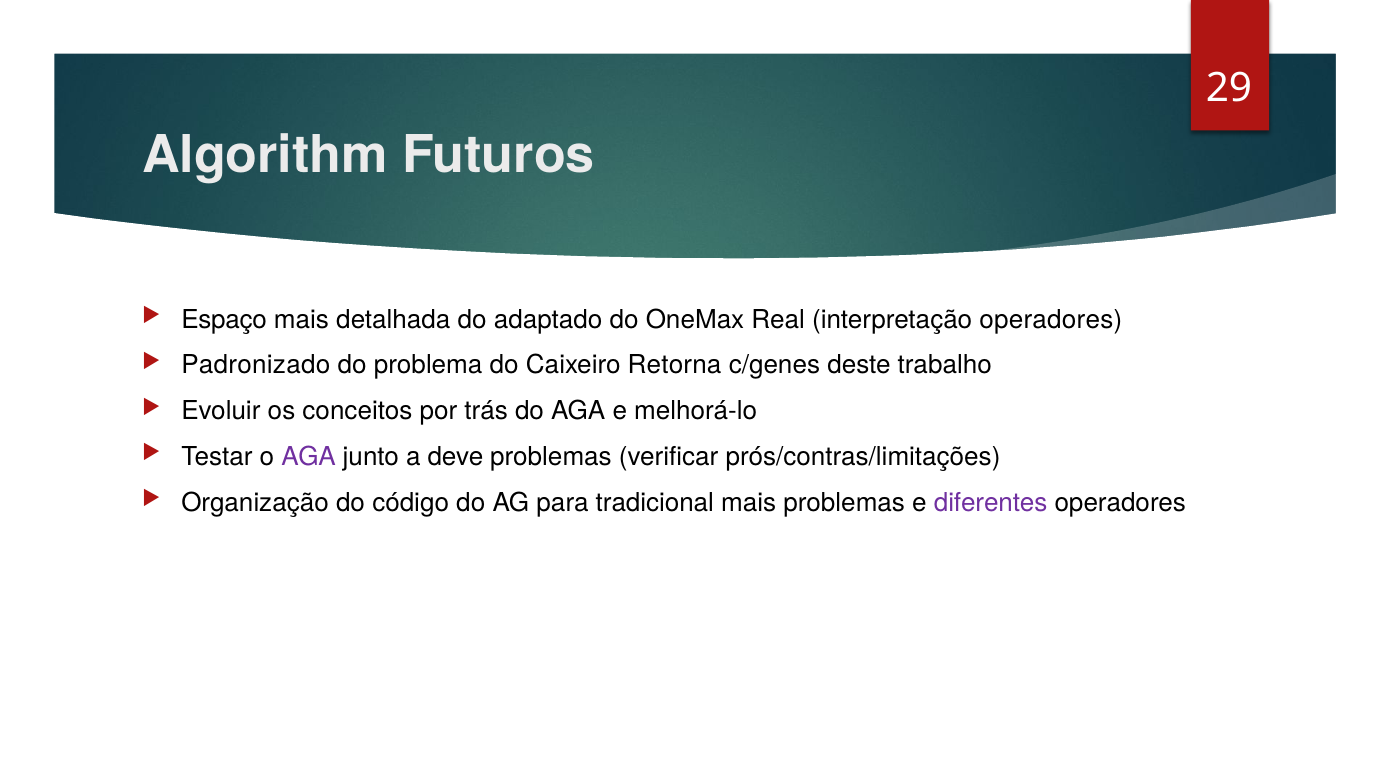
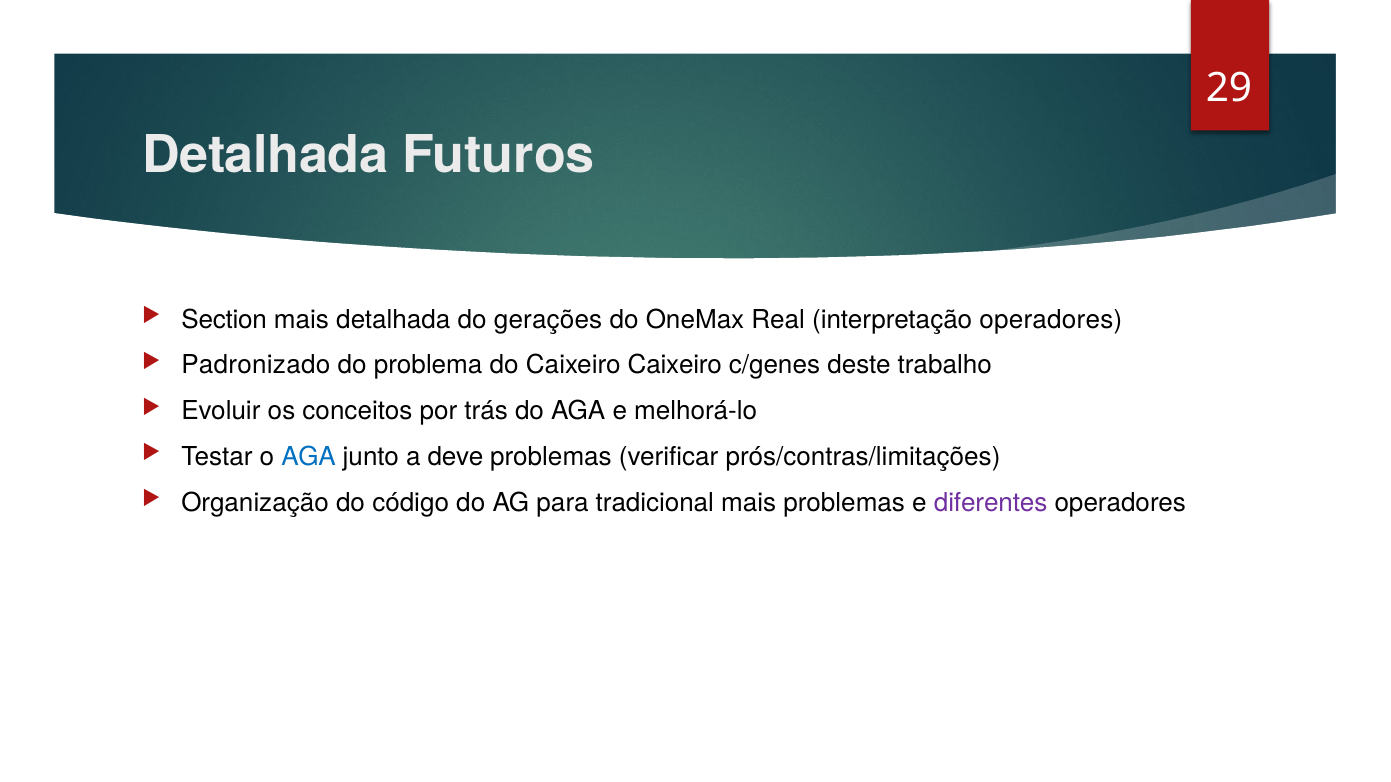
Algorithm: Algorithm -> Detalhada (265, 155)
Espaço: Espaço -> Section (224, 320)
adaptado: adaptado -> gerações (548, 320)
Caixeiro Retorna: Retorna -> Caixeiro (675, 366)
AGA colour: purple -> blue (309, 457)
